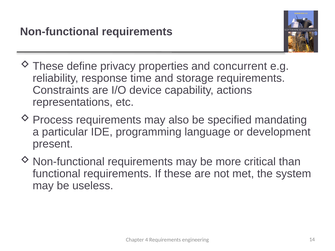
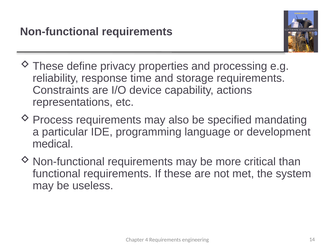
concurrent: concurrent -> processing (240, 66)
present: present -> medical (53, 144)
